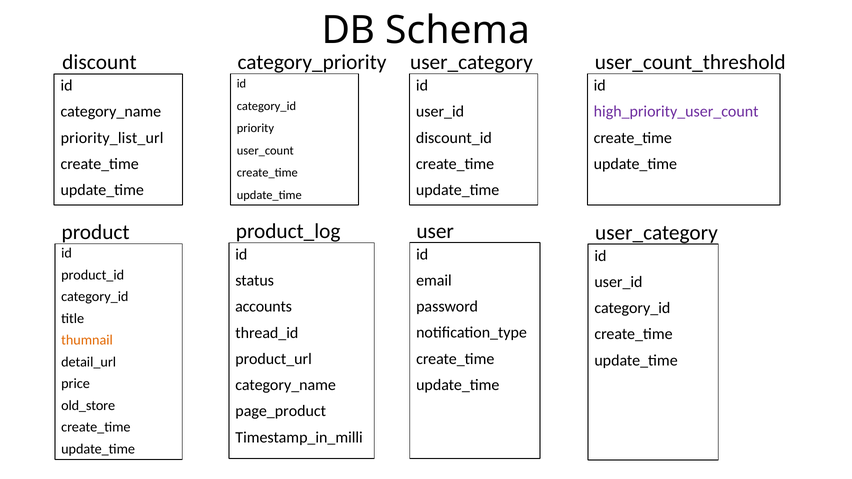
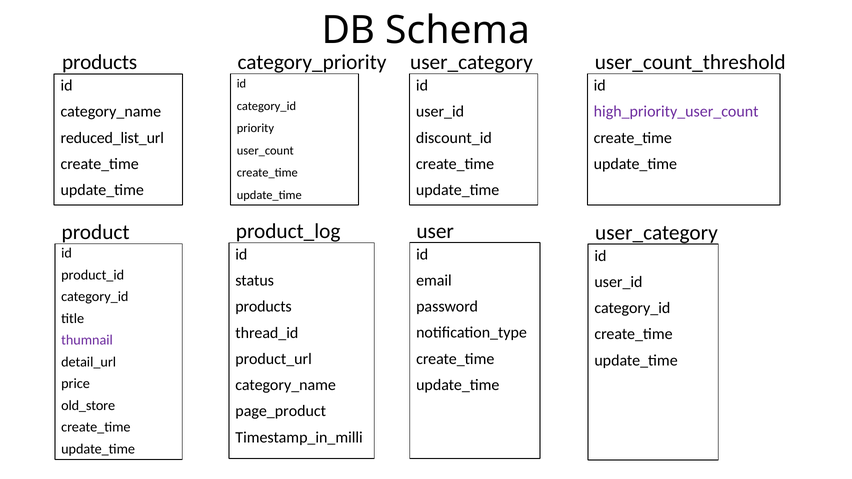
discount: discount -> products (100, 62)
priority_list_url: priority_list_url -> reduced_list_url (112, 138)
accounts: accounts -> products (264, 307)
thumnail colour: orange -> purple (87, 340)
